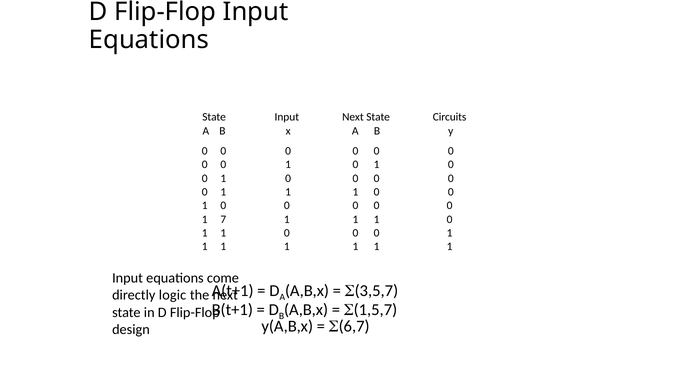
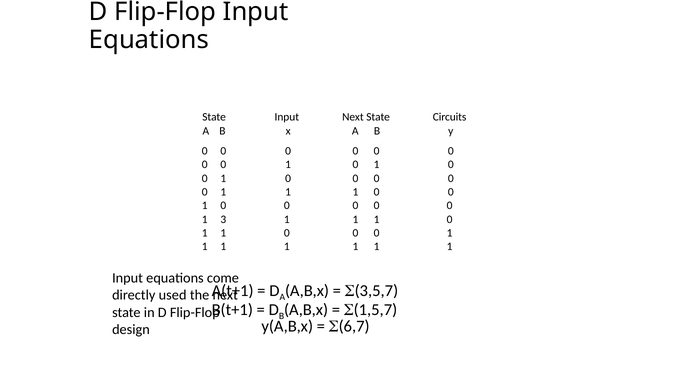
7: 7 -> 3 (223, 219)
logic: logic -> used (173, 295)
